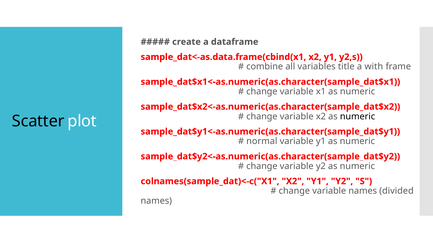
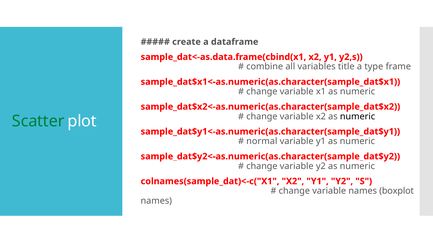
with: with -> type (374, 67)
Scatter colour: black -> green (38, 122)
divided: divided -> boxplot (397, 191)
